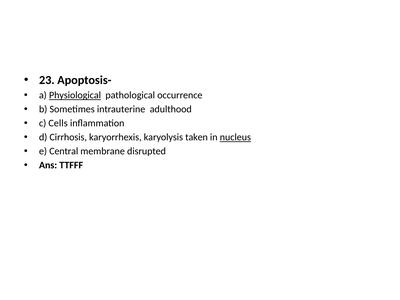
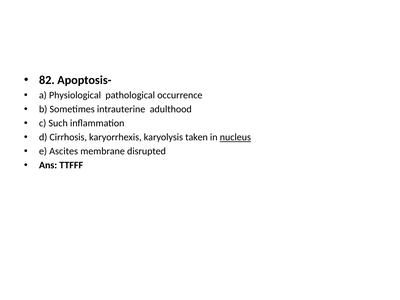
23: 23 -> 82 (47, 80)
Physiological underline: present -> none (75, 95)
Cells: Cells -> Such (58, 123)
Central: Central -> Ascites (64, 151)
